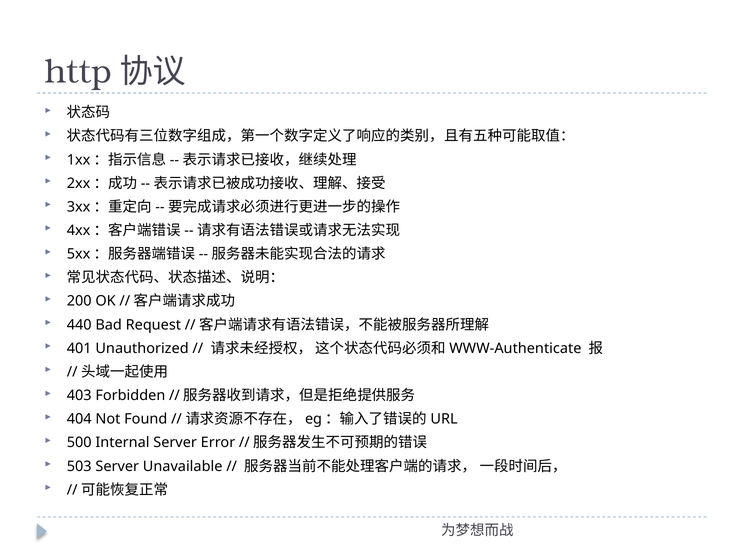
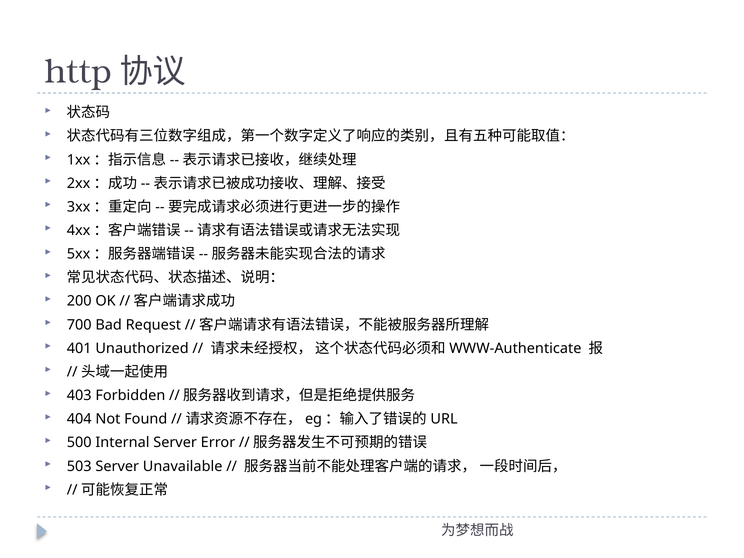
440: 440 -> 700 (79, 325)
